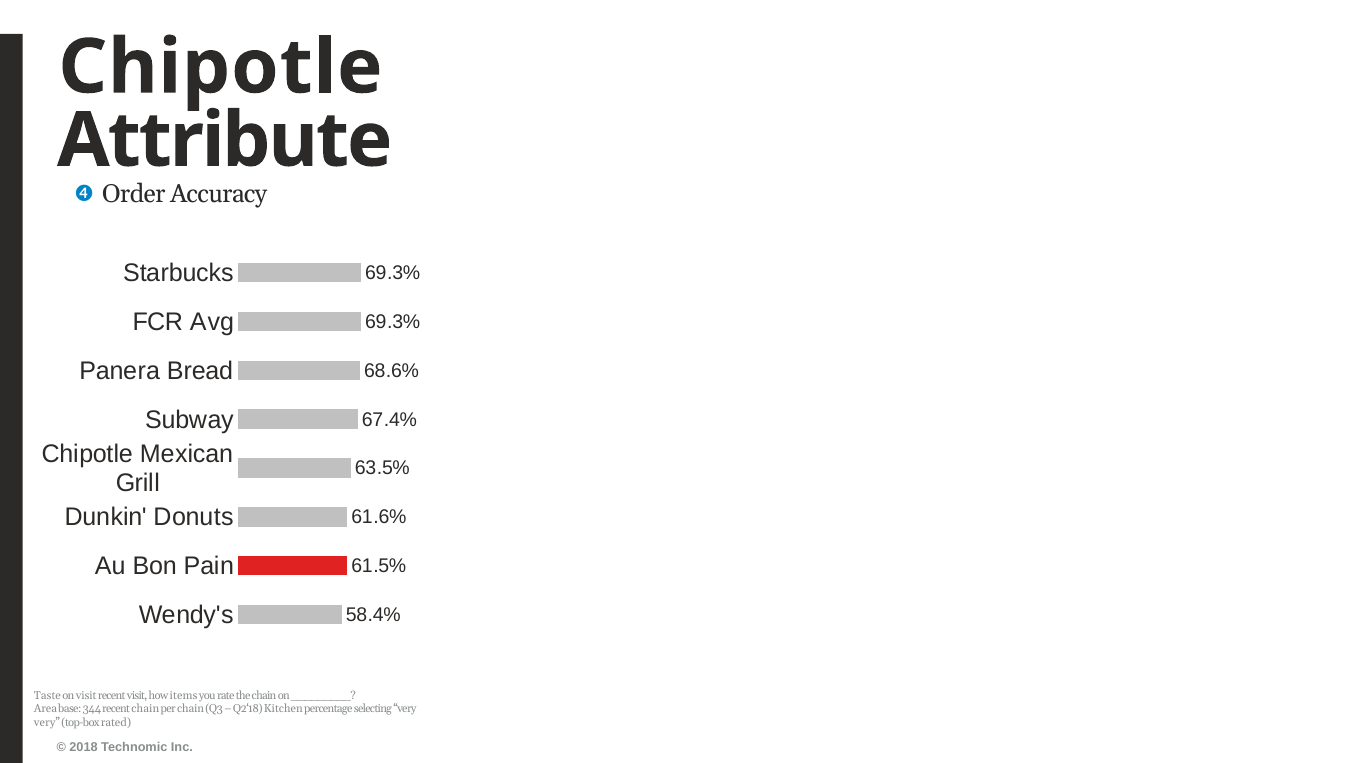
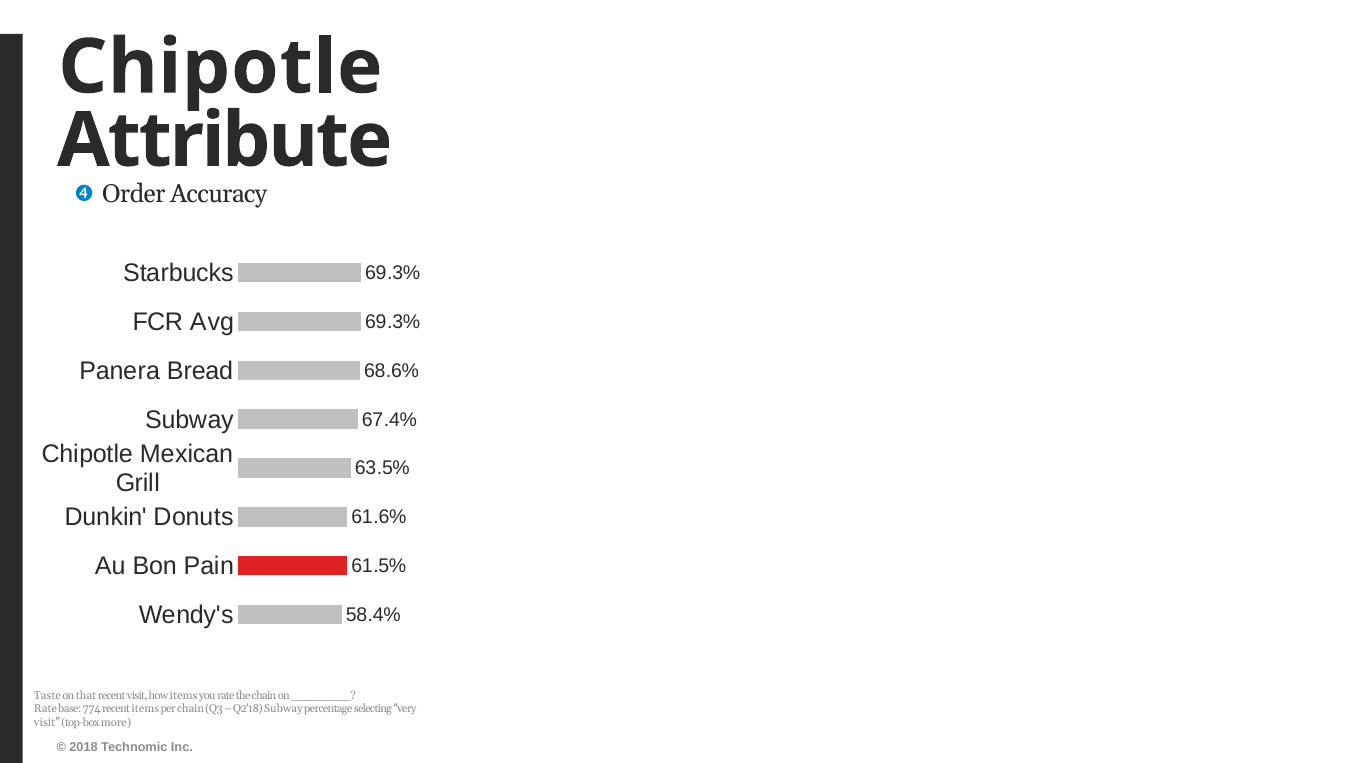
on visit: visit -> that (86, 696)
Area: Area -> Rate (45, 709)
344: 344 -> 774 (92, 709)
recent chain: chain -> items (145, 709)
Q2‘18 Kitchen: Kitchen -> Subway (283, 709)
very: very -> visit (47, 723)
rated: rated -> more (116, 723)
